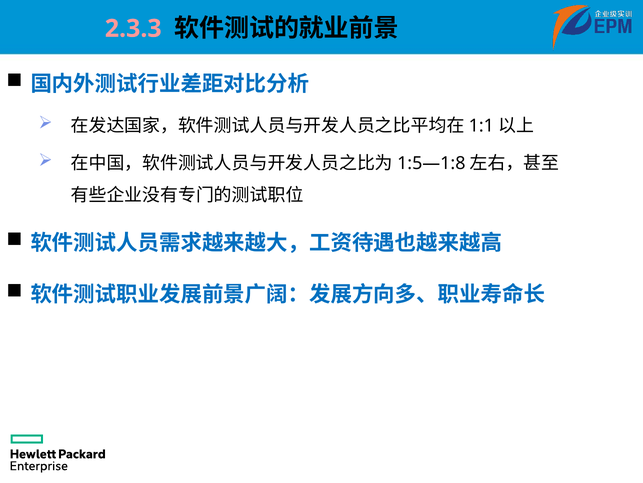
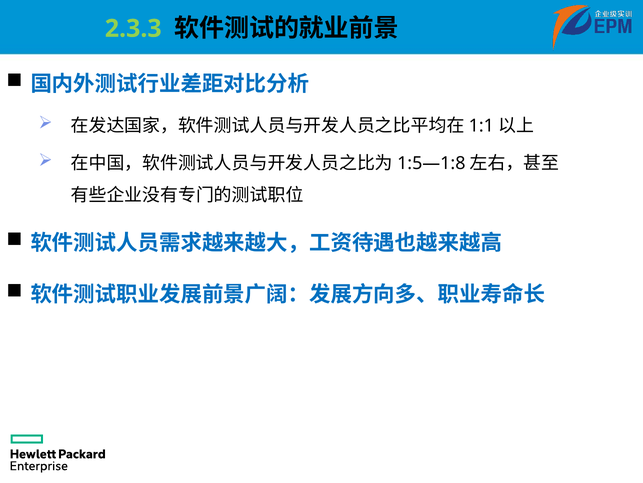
2.3.3 colour: pink -> light green (133, 29)
